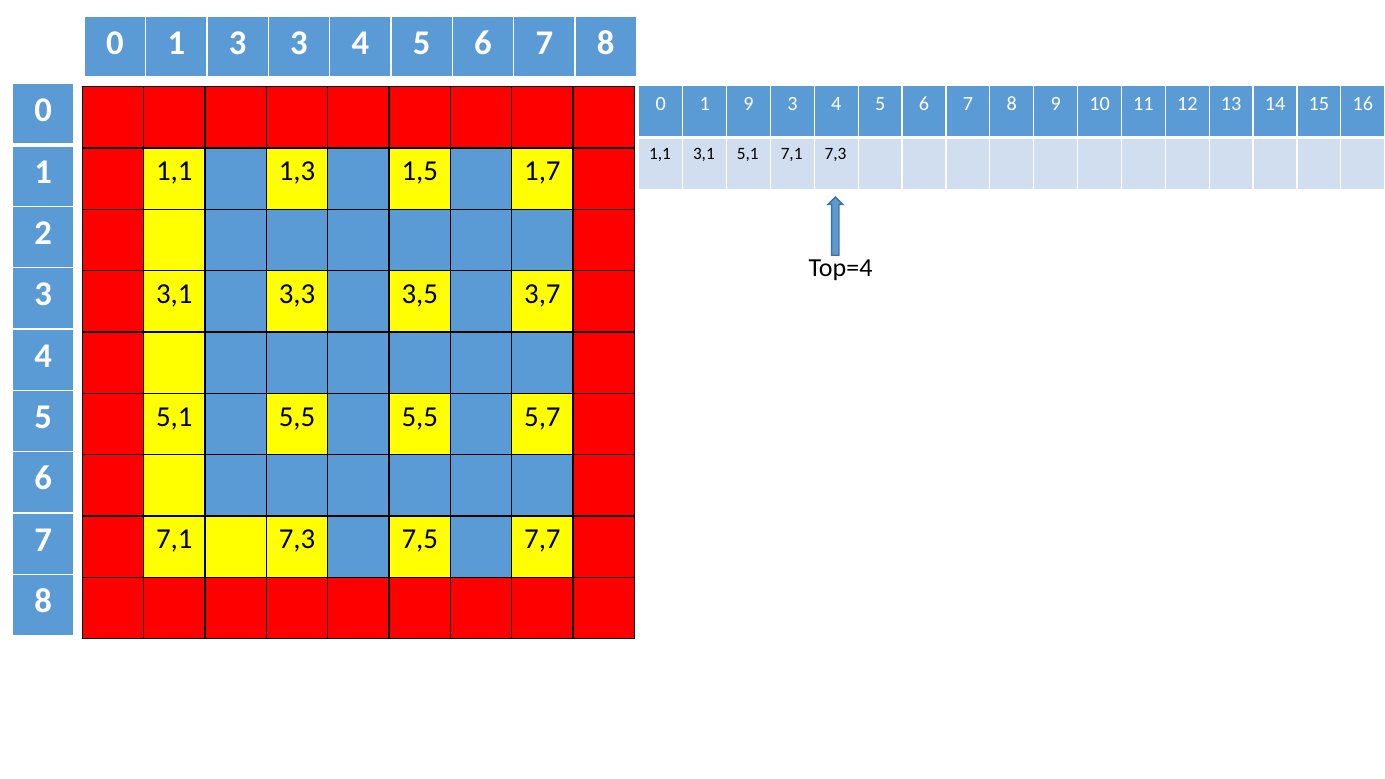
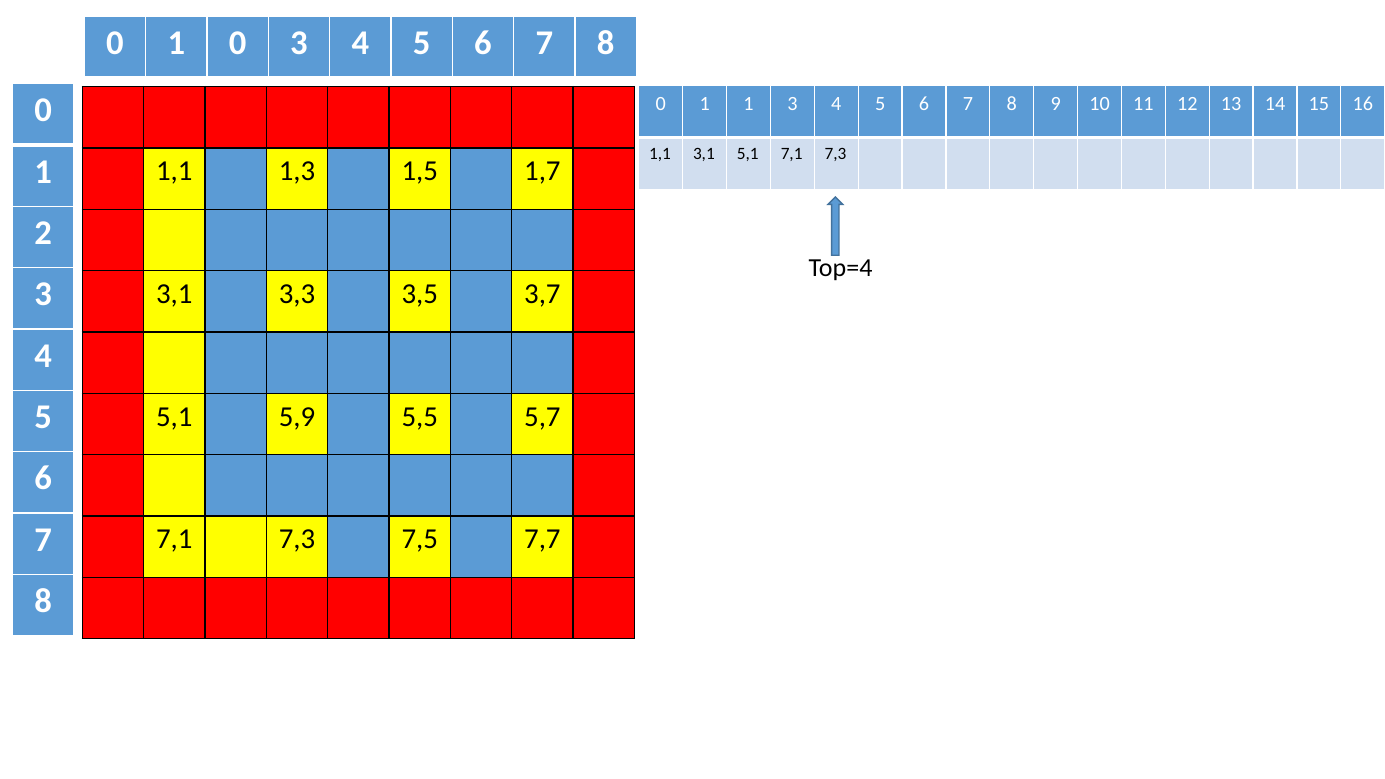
1 3: 3 -> 0 (238, 43)
1 9: 9 -> 1 (749, 104)
5,1 5,5: 5,5 -> 5,9 (297, 417)
